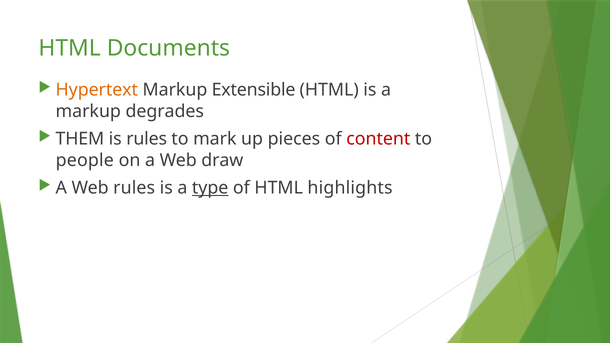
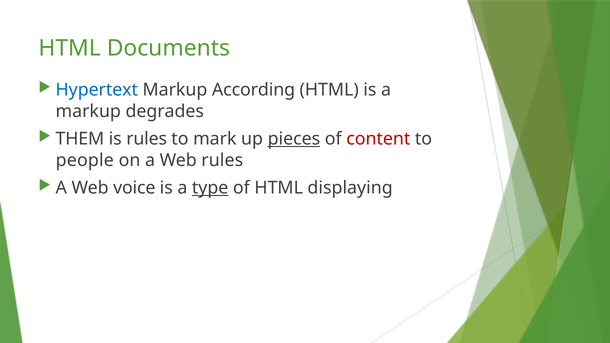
Hypertext colour: orange -> blue (97, 90)
Extensible: Extensible -> According (254, 90)
pieces underline: none -> present (294, 139)
Web draw: draw -> rules (222, 160)
Web rules: rules -> voice (134, 188)
highlights: highlights -> displaying (350, 188)
